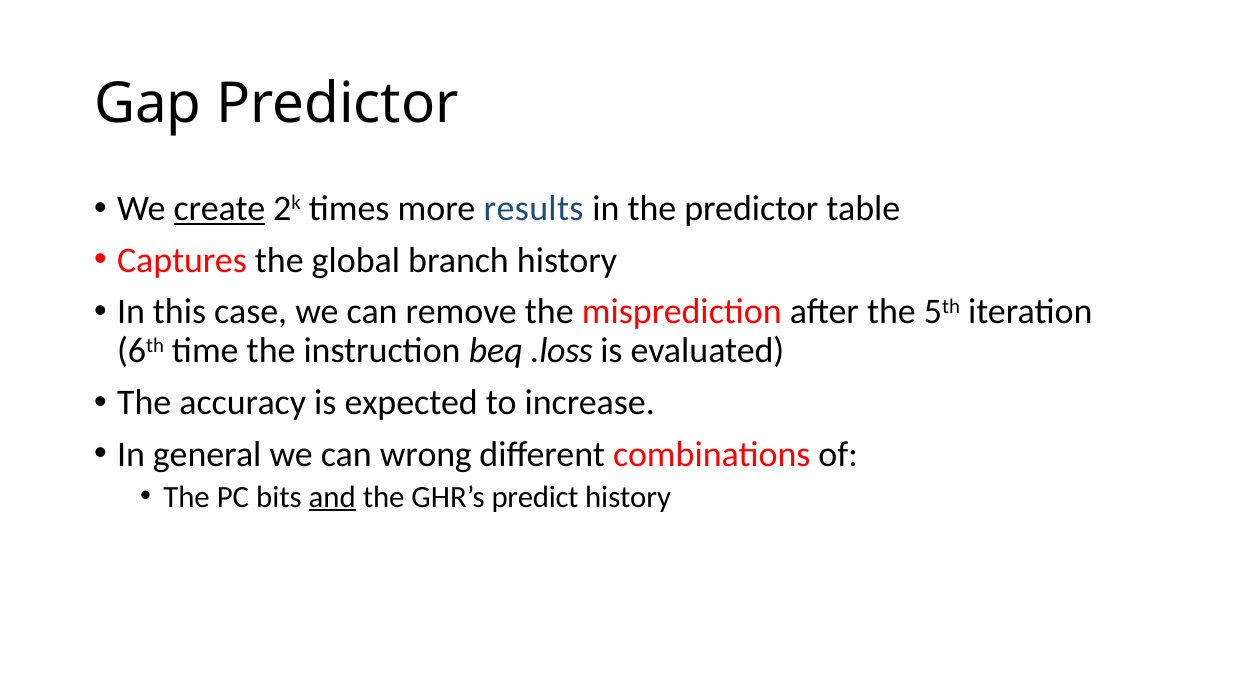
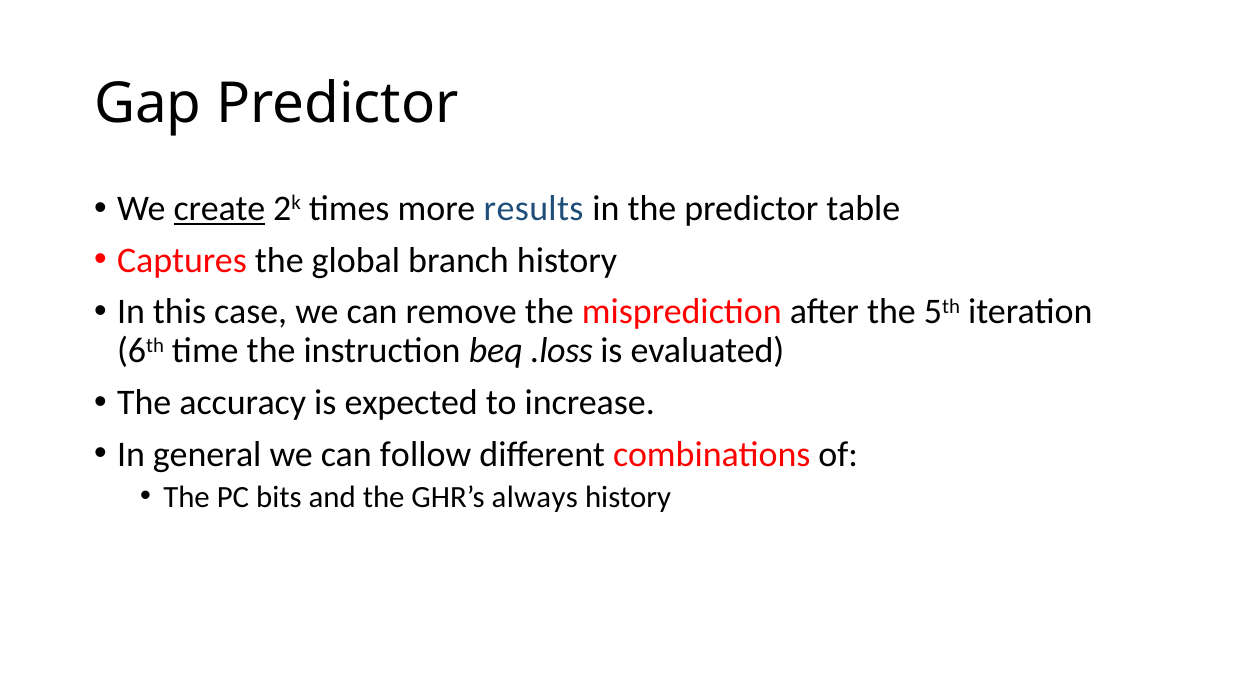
wrong: wrong -> follow (426, 454)
and underline: present -> none (332, 497)
predict: predict -> always (535, 497)
